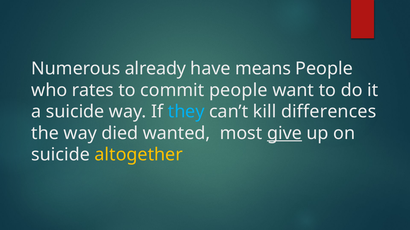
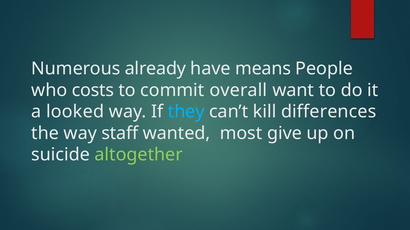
rates: rates -> costs (93, 90)
commit people: people -> overall (238, 90)
a suicide: suicide -> looked (75, 112)
died: died -> staff (120, 133)
give underline: present -> none (284, 133)
altogether colour: yellow -> light green (139, 155)
